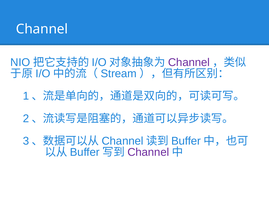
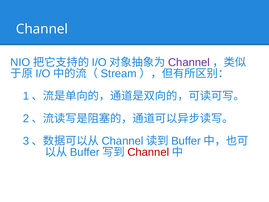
Channel colour: purple -> red (148, 152)
